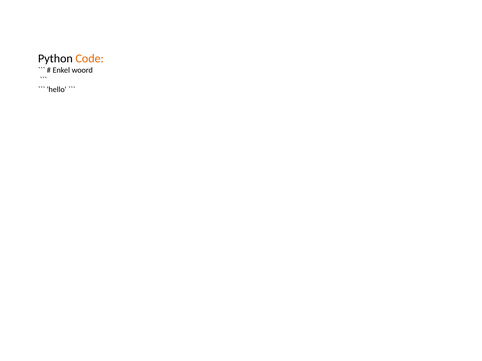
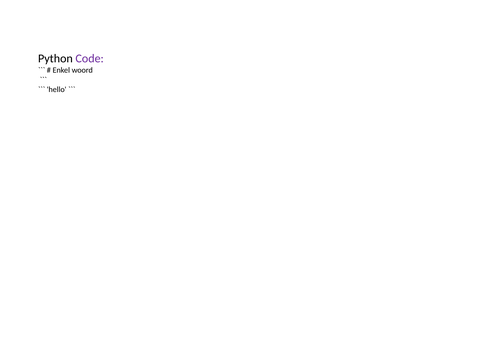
Code colour: orange -> purple (90, 59)
